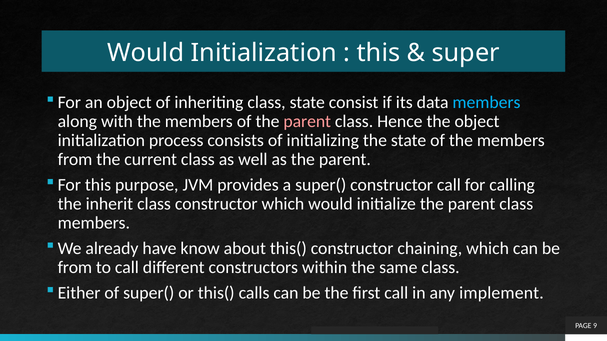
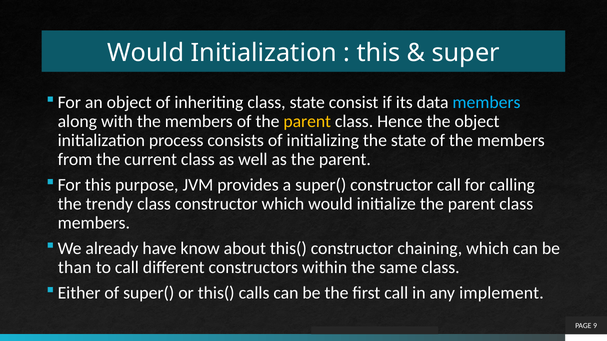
parent colour: pink -> yellow (307, 122)
inherit: inherit -> trendy (109, 204)
from: from -> than (75, 268)
